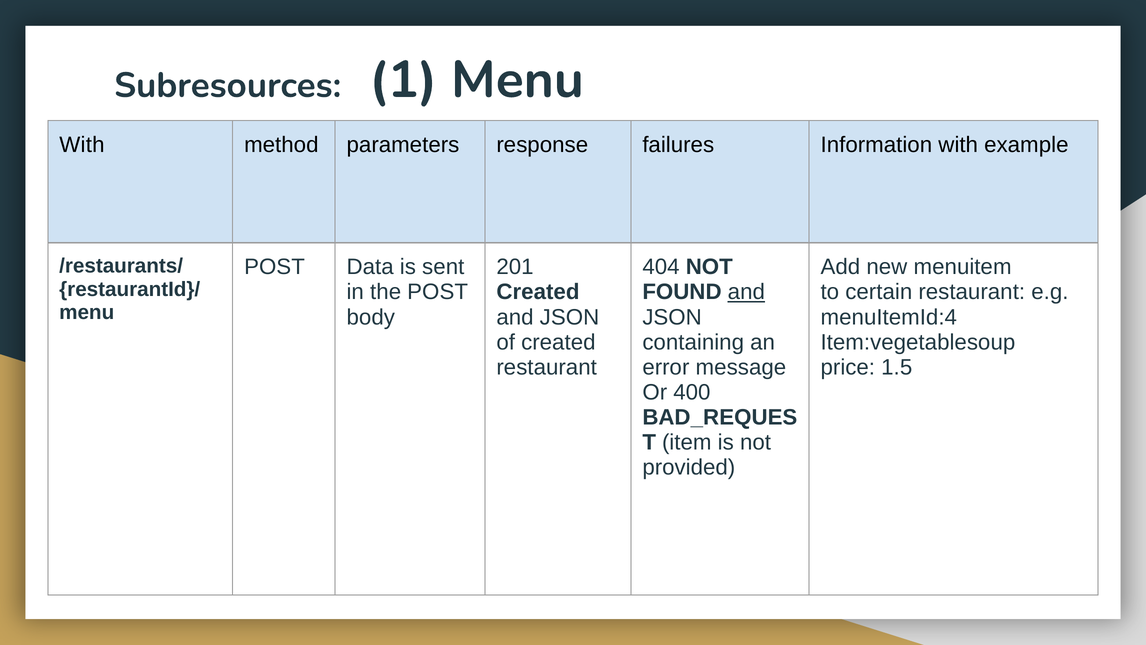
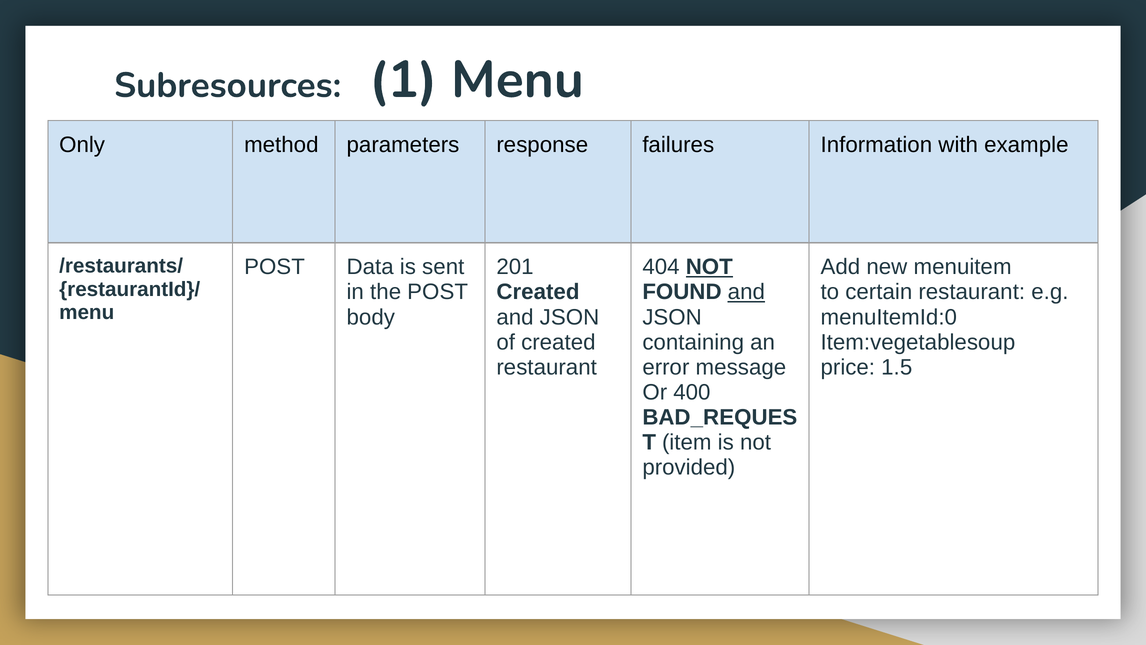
With: With -> Only (82, 145)
NOT underline: none -> present (709, 267)
menuItemId:4: menuItemId:4 -> menuItemId:0 (889, 317)
